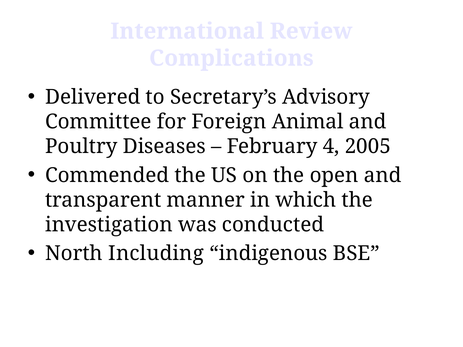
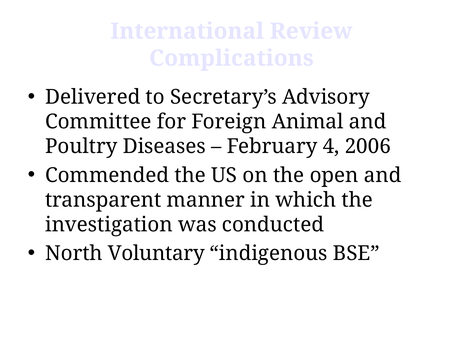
2005: 2005 -> 2006 (368, 147)
Including: Including -> Voluntary (156, 254)
